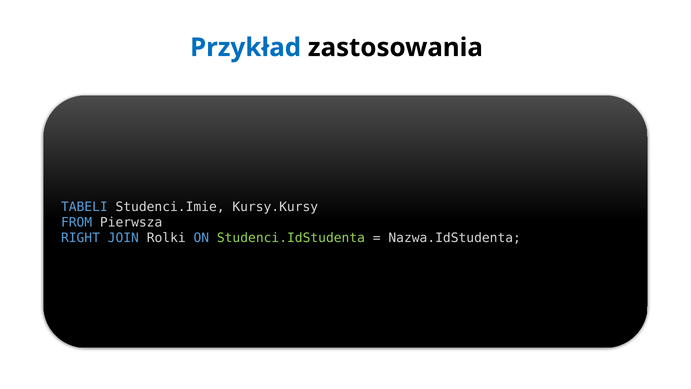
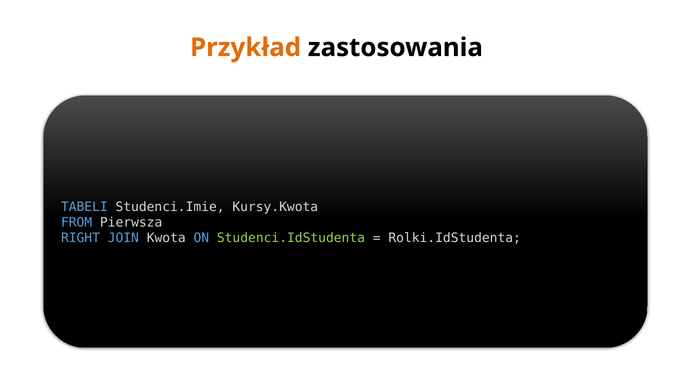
Przykład colour: blue -> orange (246, 48)
Kursy.Kursy: Kursy.Kursy -> Kursy.Kwota (275, 207)
Rolki: Rolki -> Kwota (166, 238)
Nazwa.IdStudenta: Nazwa.IdStudenta -> Rolki.IdStudenta (455, 238)
